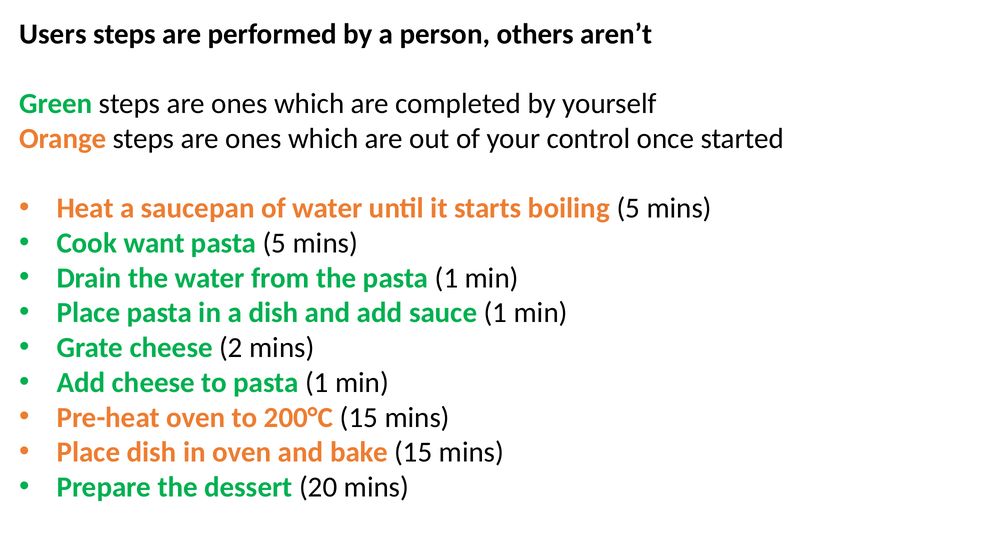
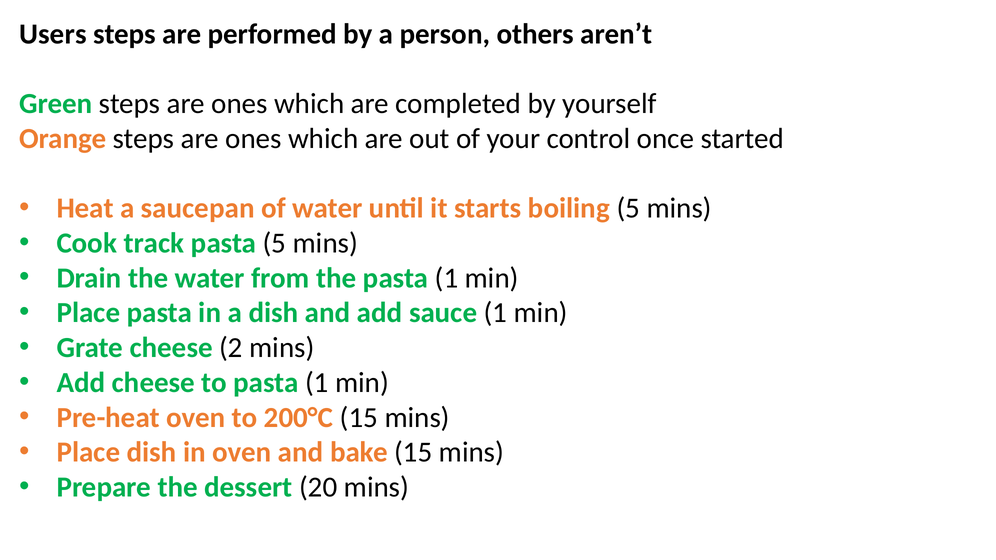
want: want -> track (154, 243)
